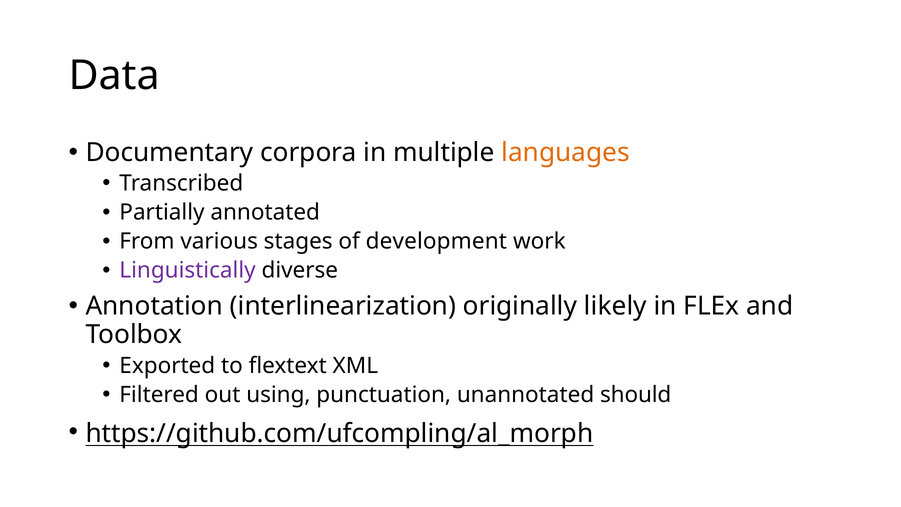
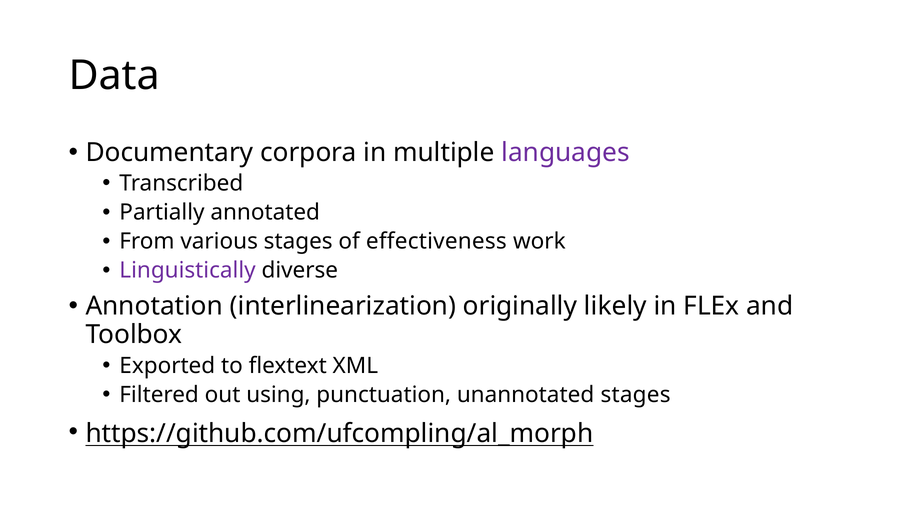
languages colour: orange -> purple (566, 152)
development: development -> effectiveness (436, 241)
unannotated should: should -> stages (636, 395)
